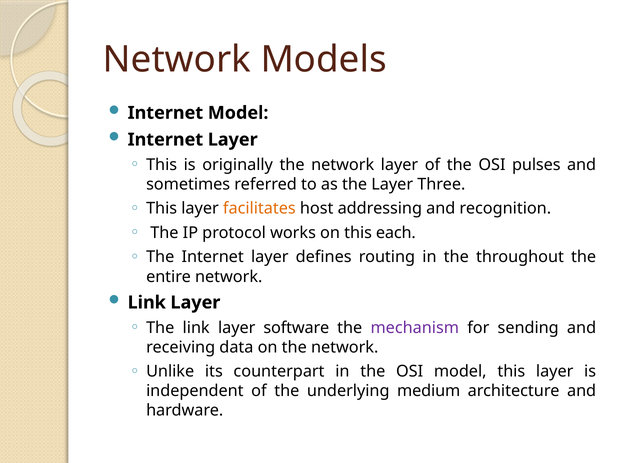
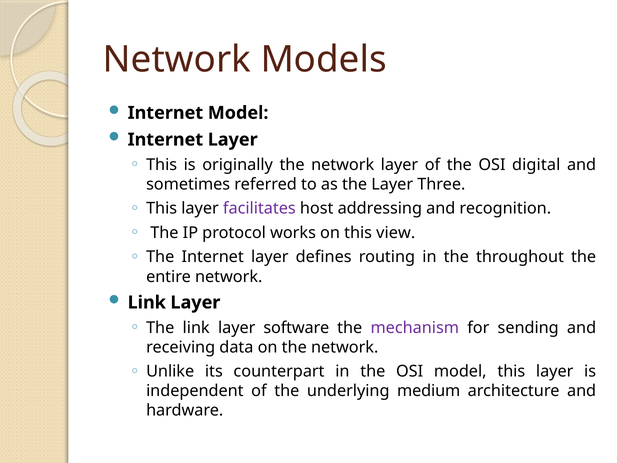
pulses: pulses -> digital (536, 165)
facilitates colour: orange -> purple (259, 208)
each: each -> view (396, 233)
